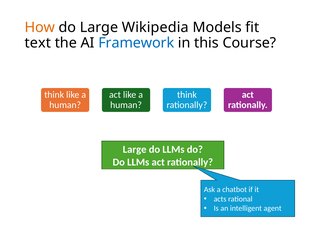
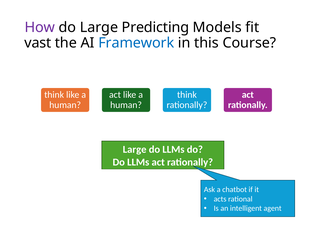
How colour: orange -> purple (40, 27)
Wikipedia: Wikipedia -> Predicting (155, 27)
text: text -> vast (38, 43)
